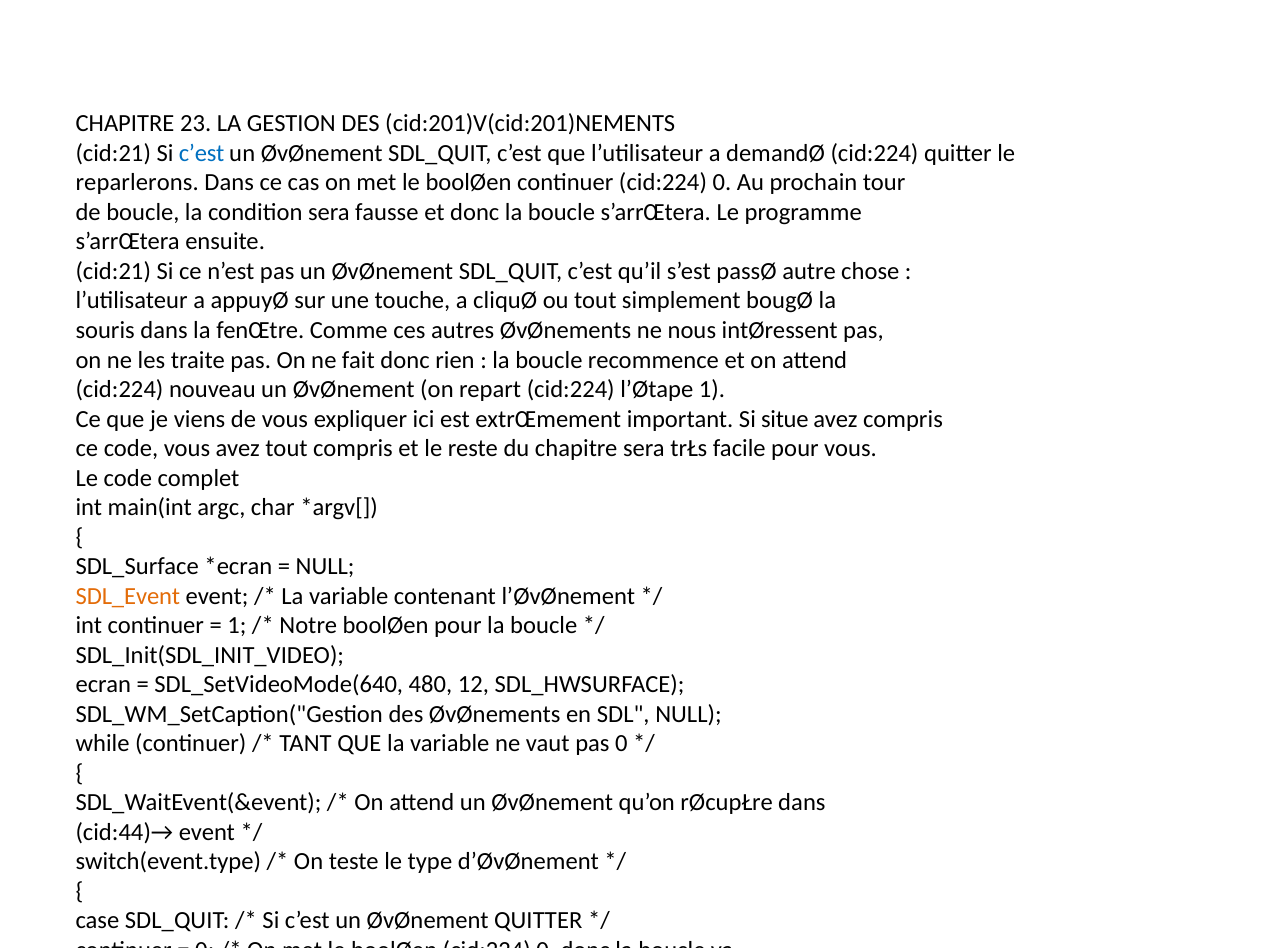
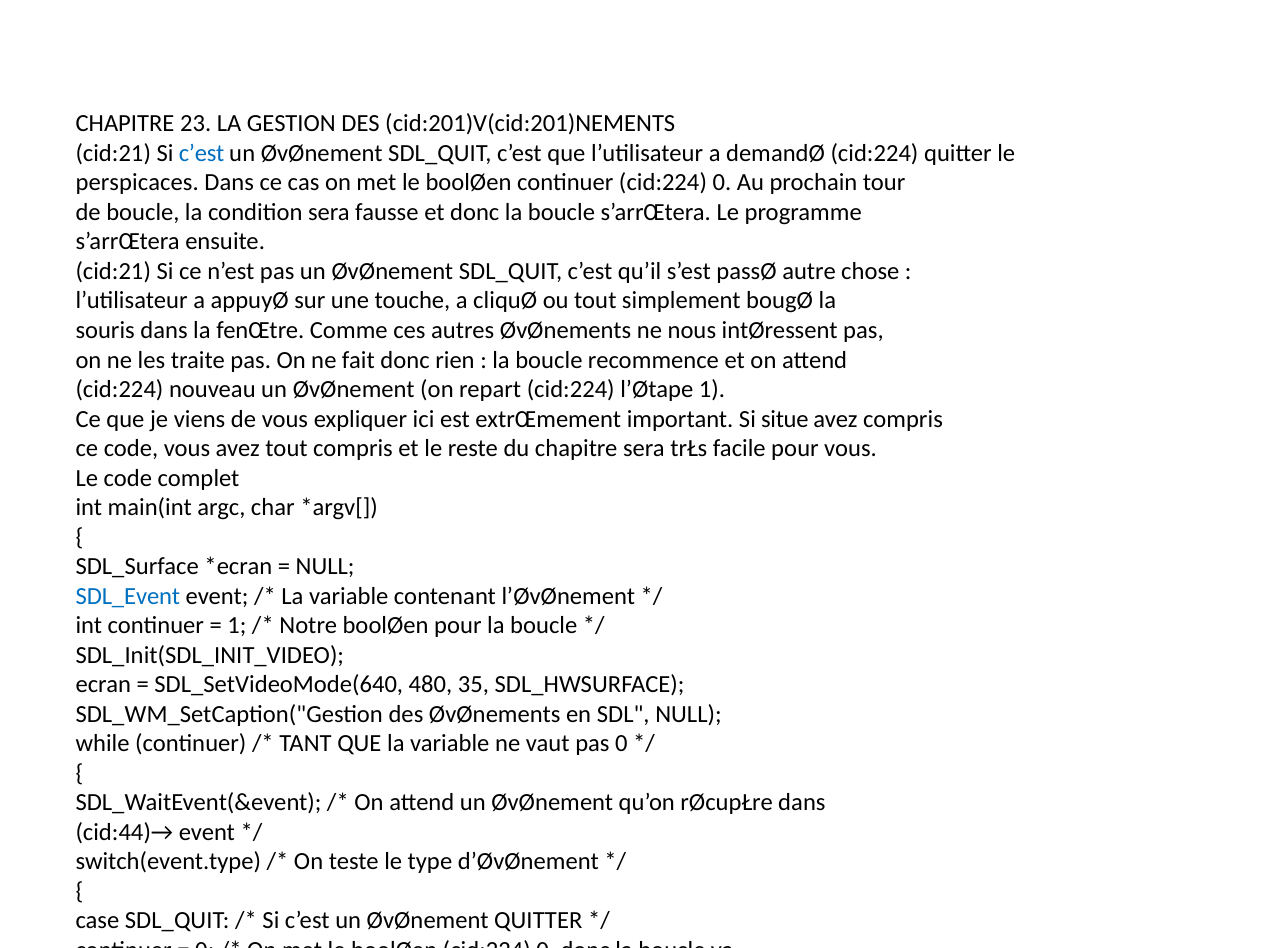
reparlerons: reparlerons -> perspicaces (137, 183)
SDL_Event colour: orange -> blue (128, 596)
12: 12 -> 35 (473, 684)
